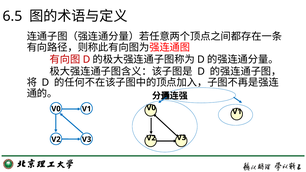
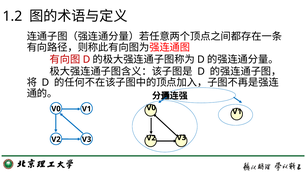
6.5: 6.5 -> 1.2 (12, 16)
